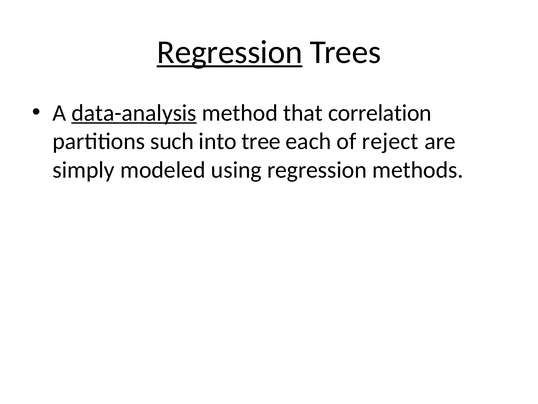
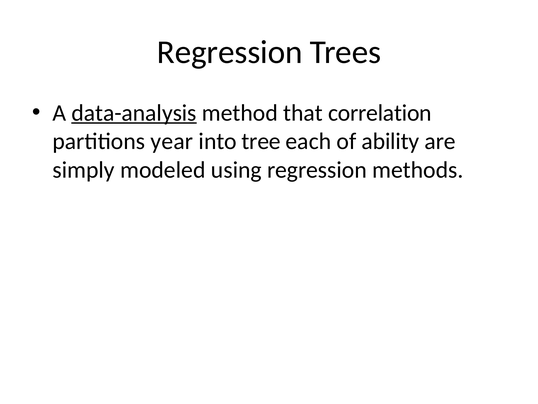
Regression underline: present -> none (230, 52)
such: such -> year (172, 141)
reject: reject -> ability (390, 141)
